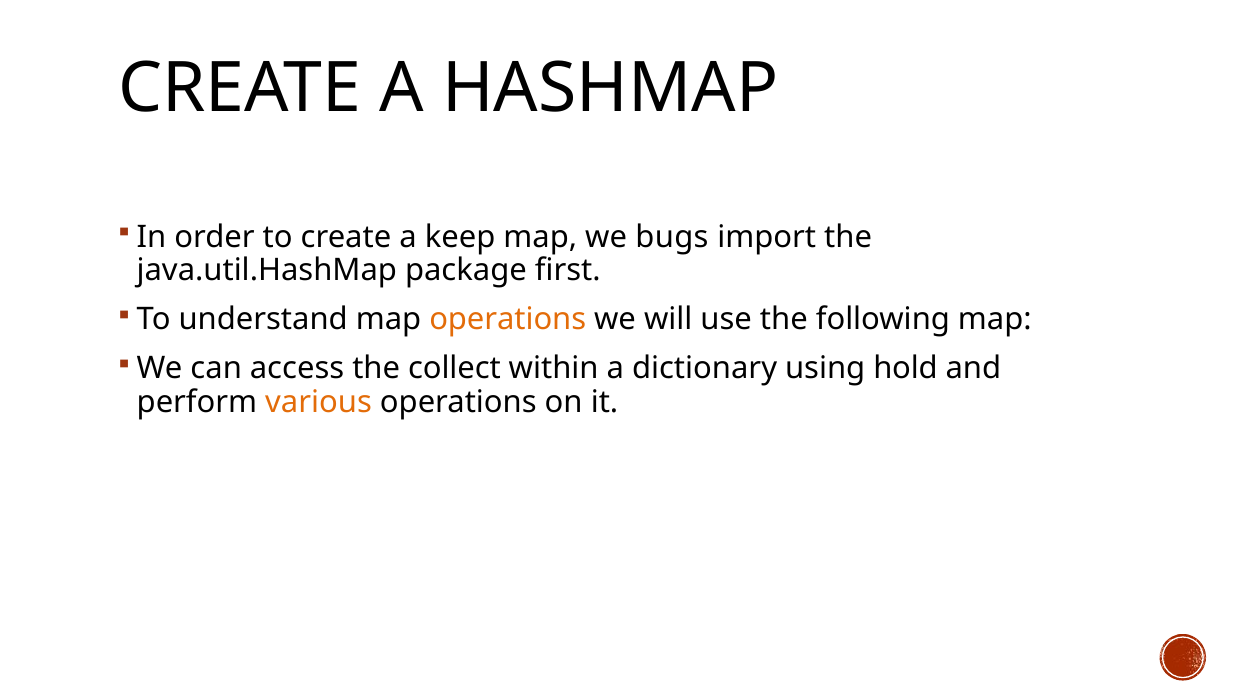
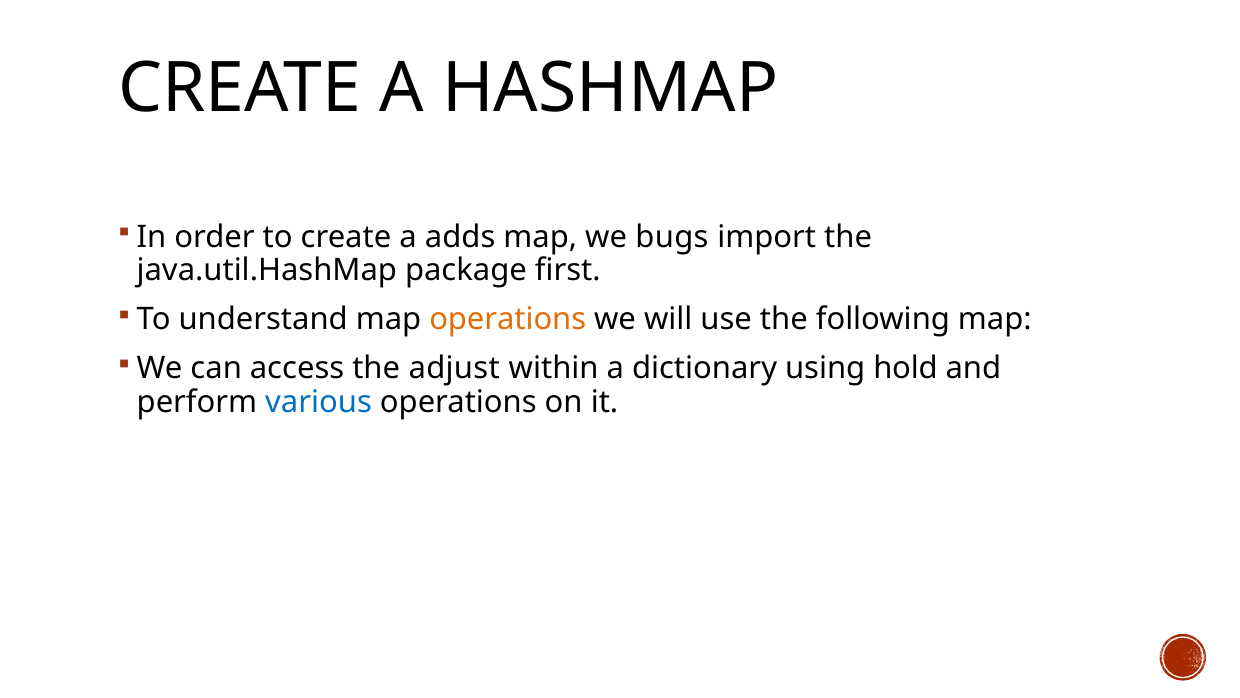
keep: keep -> adds (460, 237)
collect: collect -> adjust (454, 368)
various colour: orange -> blue (319, 402)
